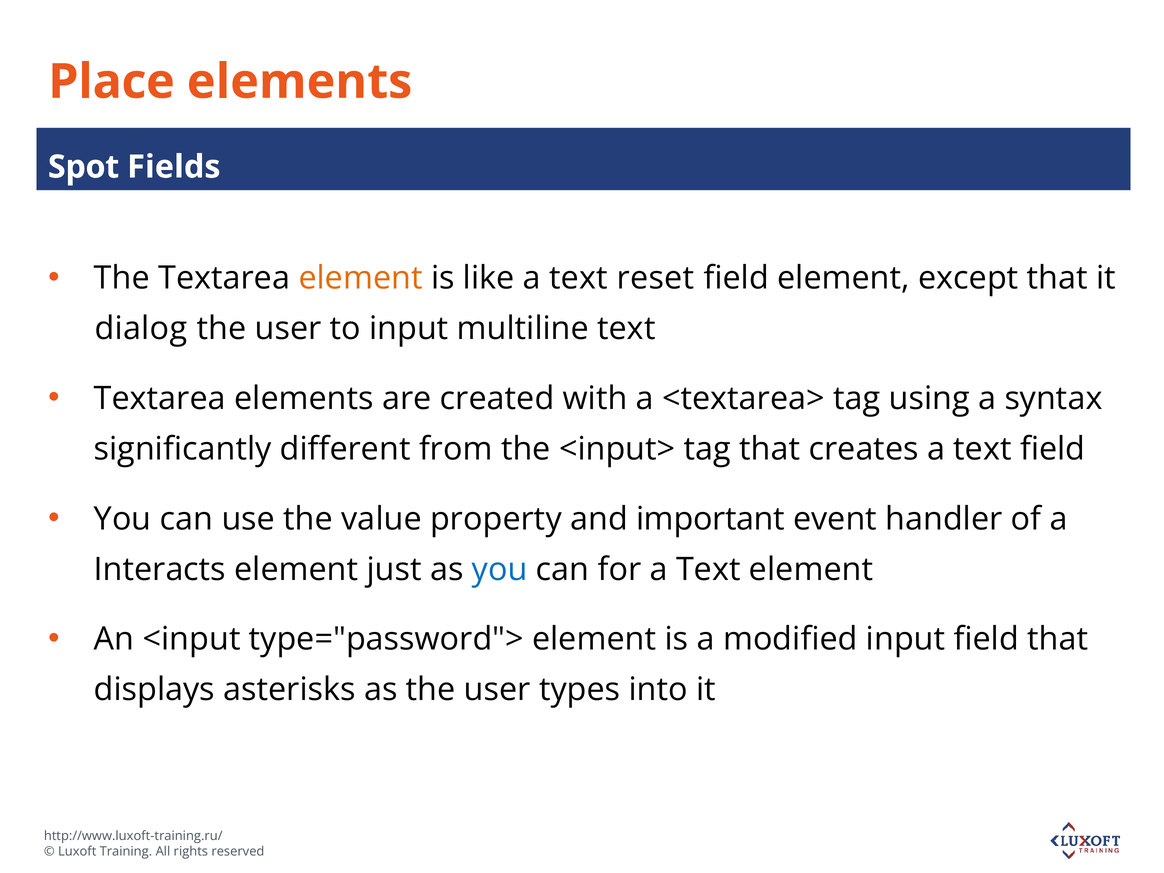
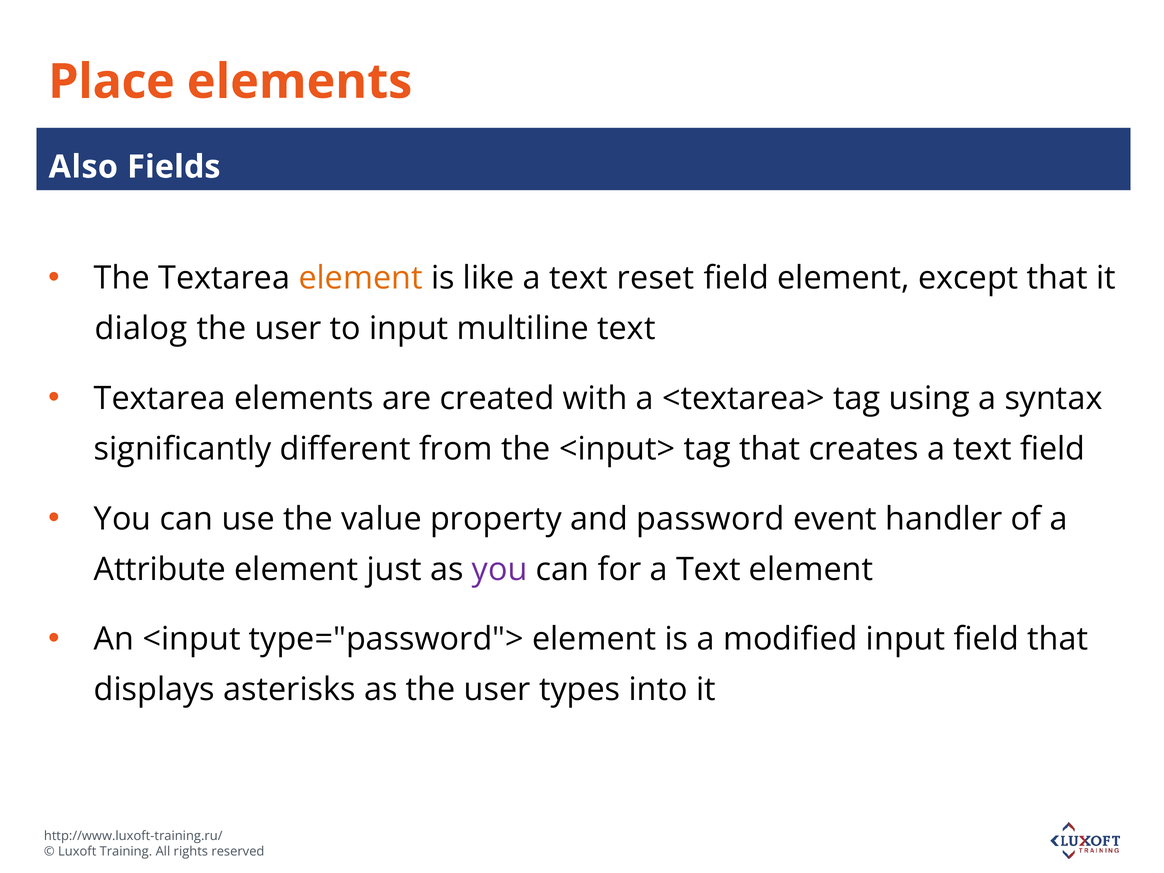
Spot: Spot -> Also (83, 167)
important: important -> password (710, 519)
Interacts: Interacts -> Attribute (160, 569)
you colour: blue -> purple (500, 569)
